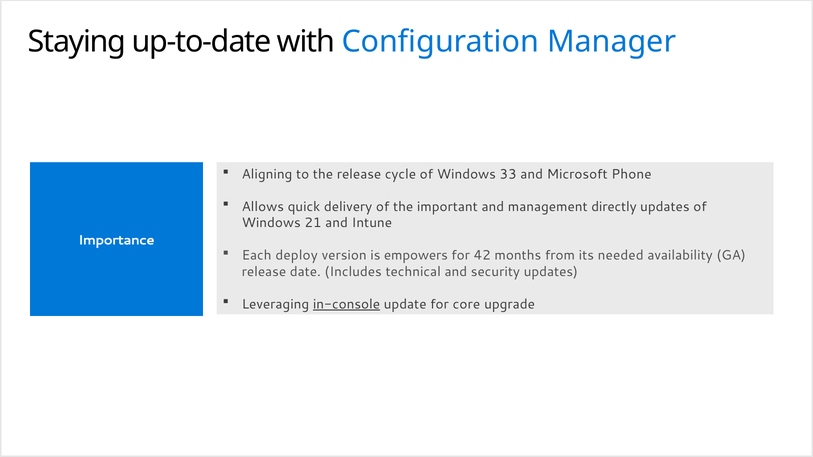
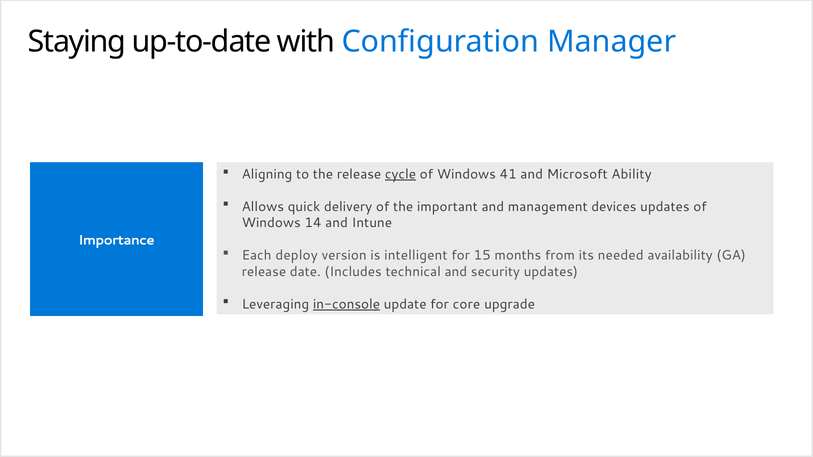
cycle underline: none -> present (400, 174)
33: 33 -> 41 (508, 174)
Phone: Phone -> Ability (631, 174)
directly: directly -> devices (614, 207)
21: 21 -> 14 (313, 223)
empowers: empowers -> intelligent (416, 256)
42: 42 -> 15 (482, 256)
